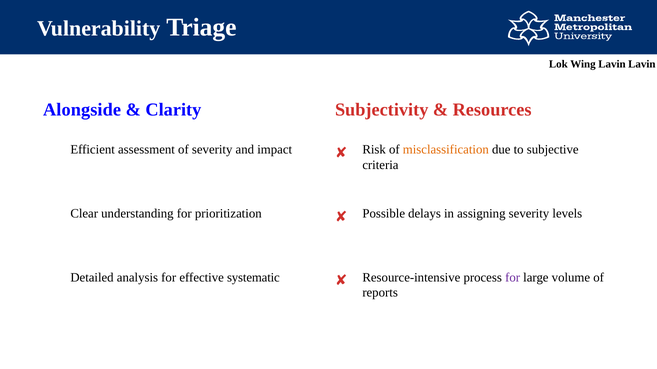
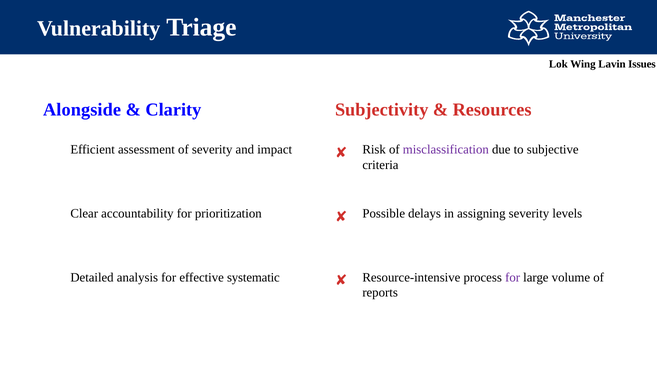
Lavin Lavin: Lavin -> Issues (642, 64)
misclassification colour: orange -> purple (446, 150)
understanding: understanding -> accountability (137, 214)
